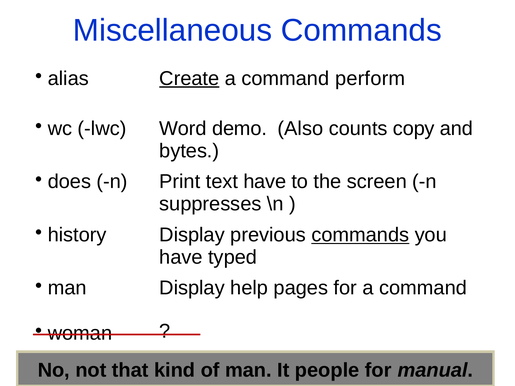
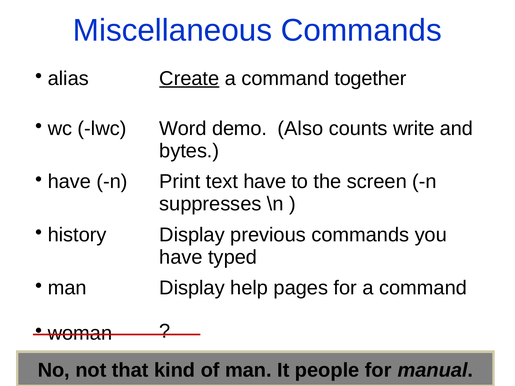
perform: perform -> together (370, 78)
copy: copy -> write (414, 129)
does: does -> have (69, 182)
commands underline: present -> none (360, 235)
